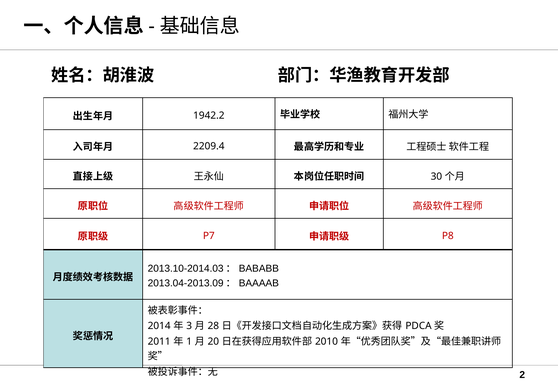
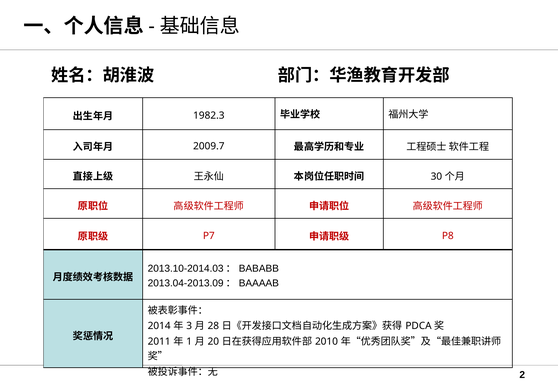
1942.2: 1942.2 -> 1982.3 (209, 116)
2209.4: 2209.4 -> 2009.7 (209, 146)
